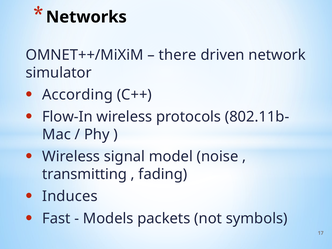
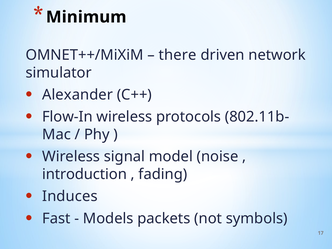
Networks: Networks -> Minimum (86, 17)
According: According -> Alexander (78, 95)
transmitting: transmitting -> introduction (85, 174)
